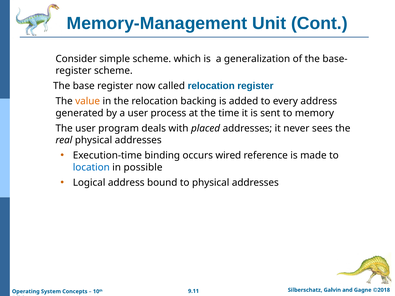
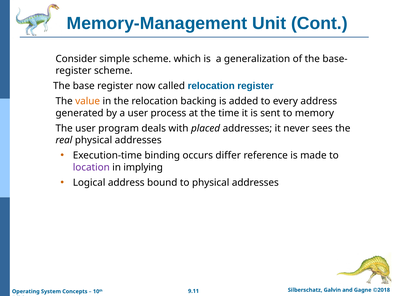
wired: wired -> differ (228, 156)
location colour: blue -> purple (91, 167)
possible: possible -> implying (143, 167)
